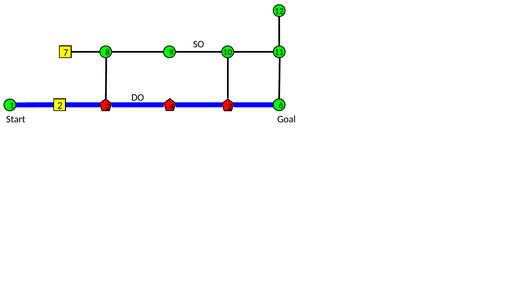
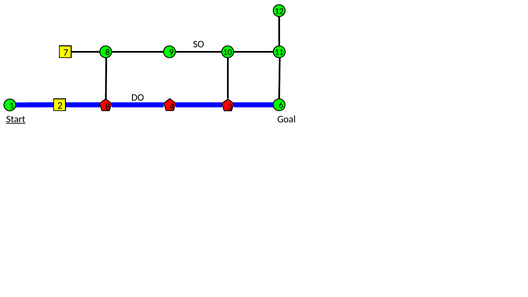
2 2: 2 -> 8 (108, 107)
4 2: 2 -> 3 (230, 107)
Start underline: none -> present (16, 119)
